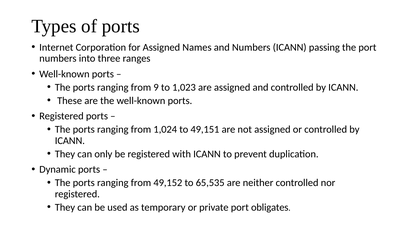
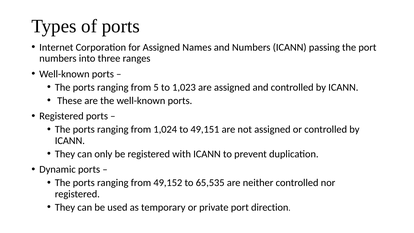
9: 9 -> 5 (156, 87)
obligates: obligates -> direction (270, 207)
